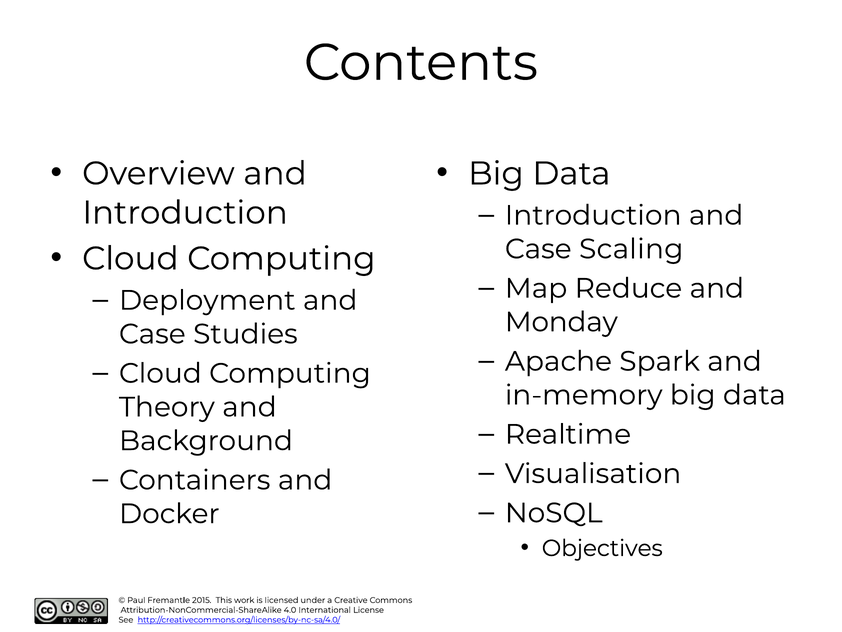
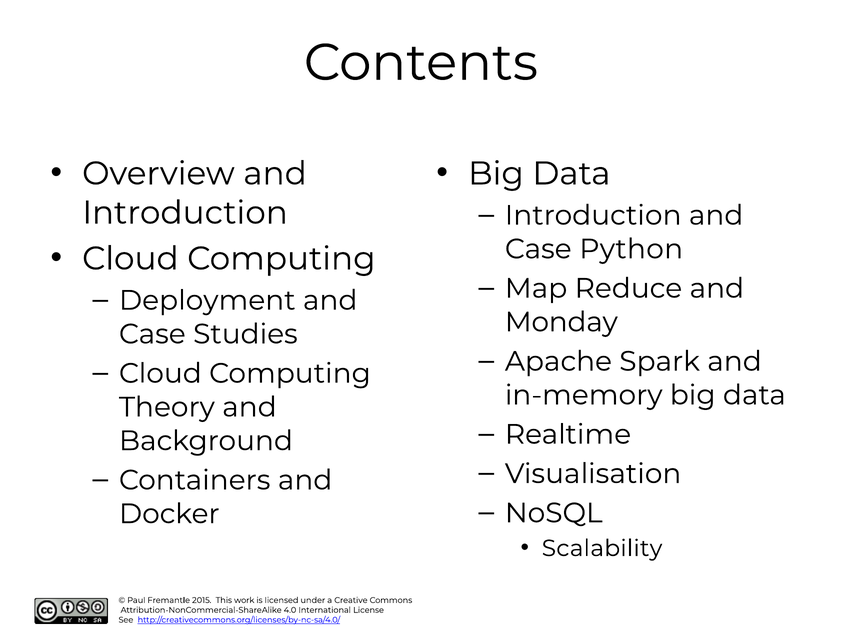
Scaling: Scaling -> Python (631, 249)
Objectives: Objectives -> Scalability (602, 548)
